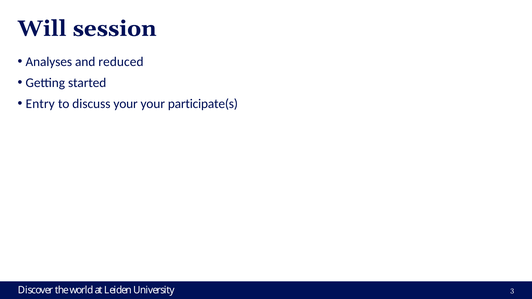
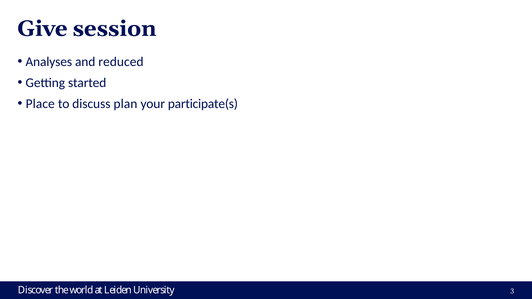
Will: Will -> Give (42, 29)
Entry: Entry -> Place (40, 104)
discuss your: your -> plan (125, 104)
